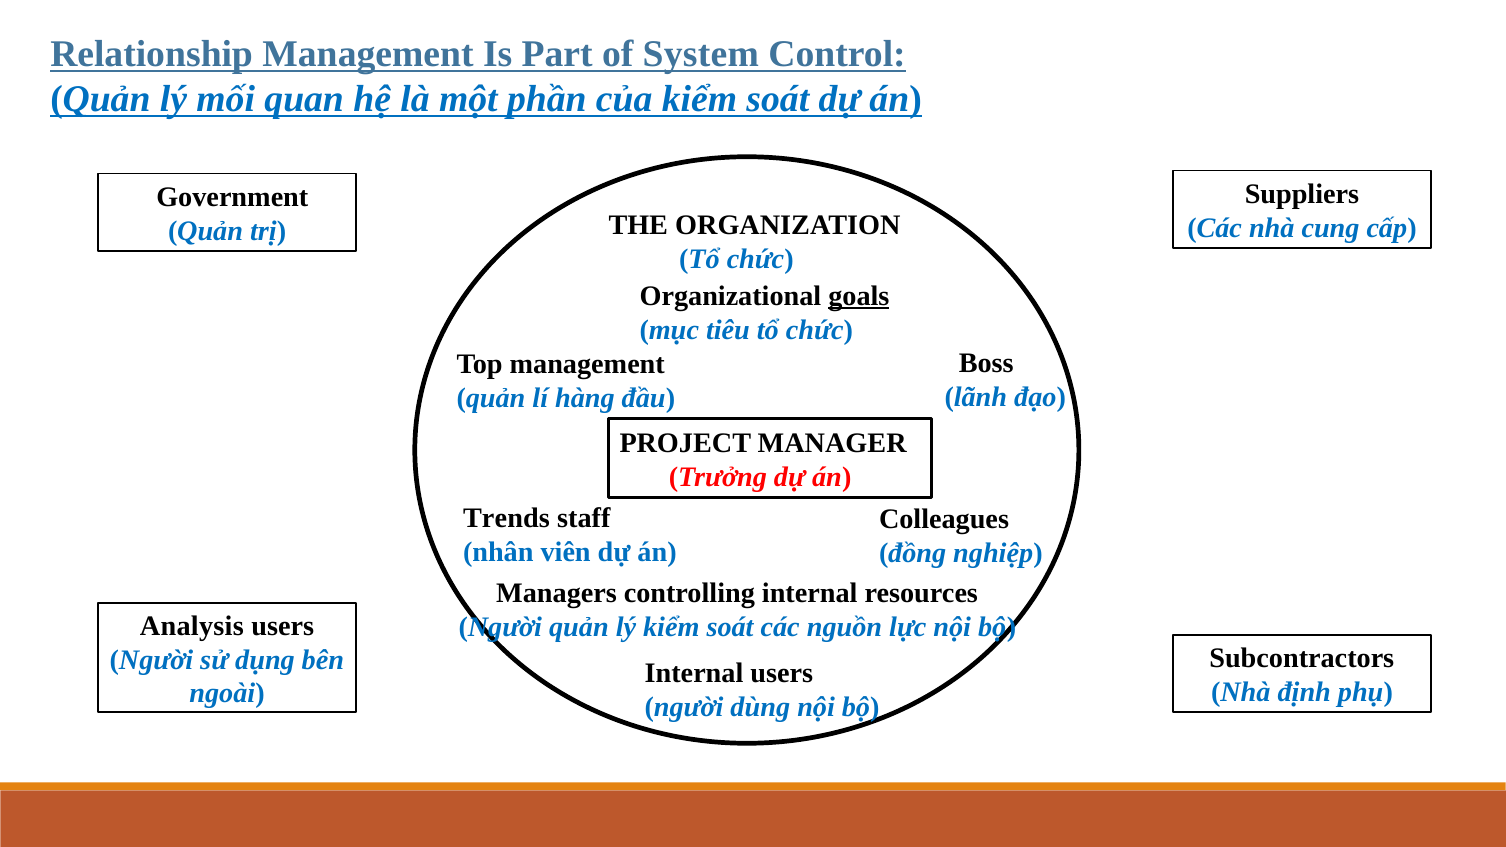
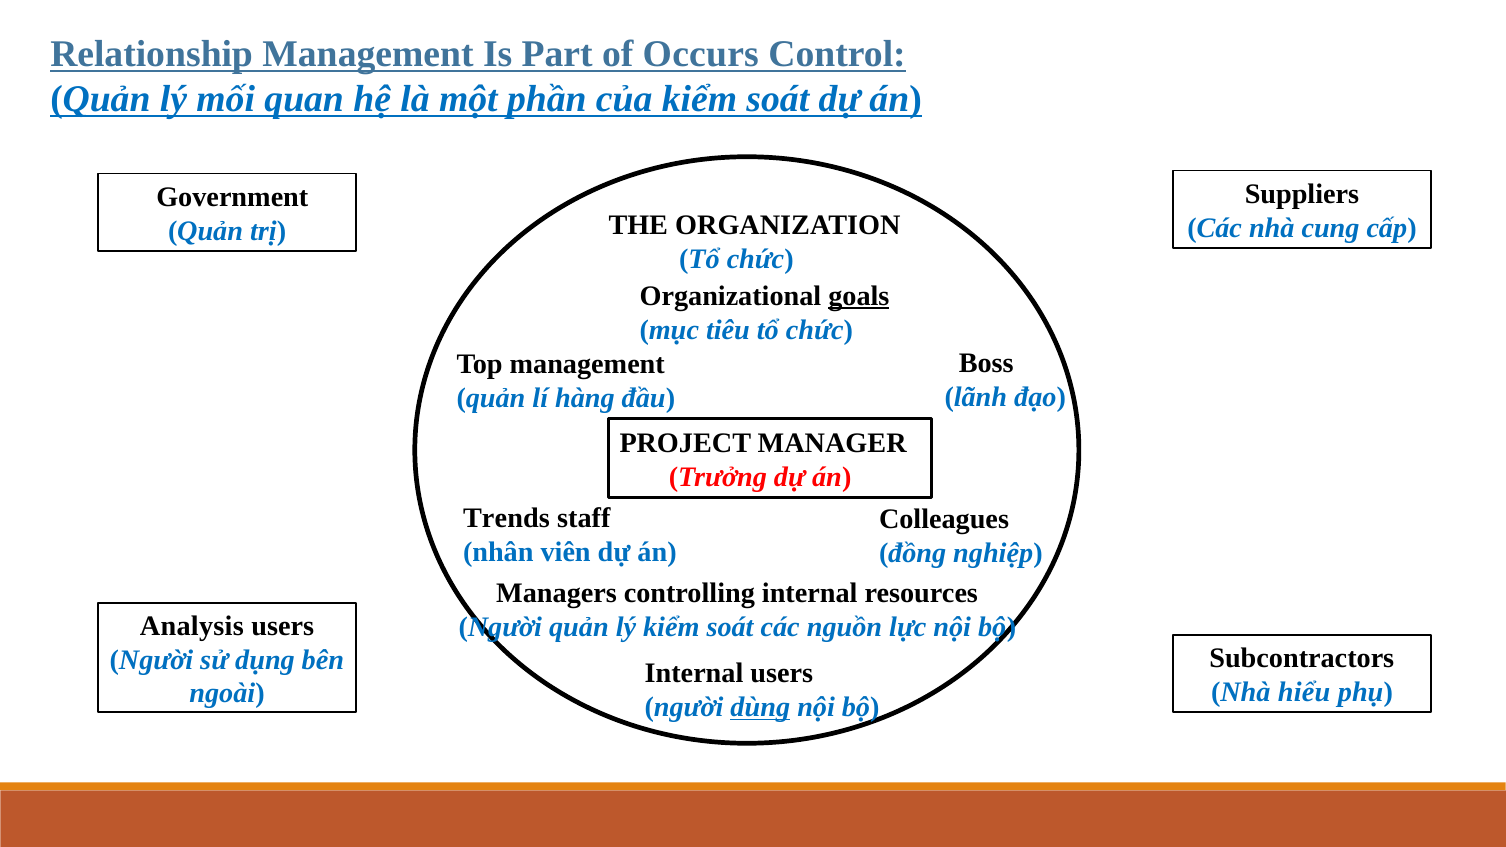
System: System -> Occurs (701, 54)
định: định -> hiểu (1304, 692)
dùng underline: none -> present (760, 708)
